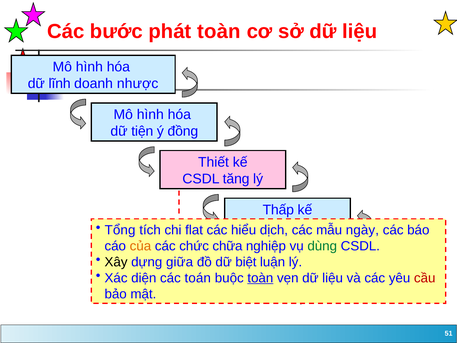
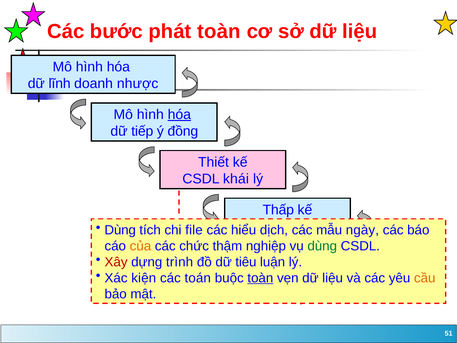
hóa underline: none -> present (179, 114)
tiện: tiện -> tiếp (142, 131)
tăng: tăng -> khái (236, 179)
Tổng: Tổng -> Dùng (120, 230)
flat: flat -> file (194, 230)
chữa: chữa -> thậm (227, 246)
Xây colour: black -> red (116, 262)
giữa: giữa -> trình (180, 262)
biệt: biệt -> tiêu (246, 262)
diện: diện -> kiện (144, 278)
cầu colour: red -> orange (425, 278)
